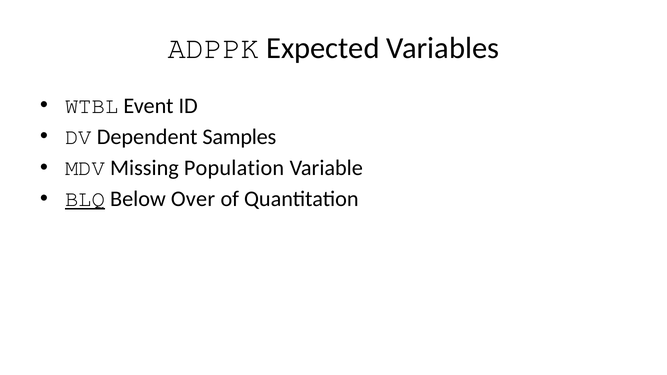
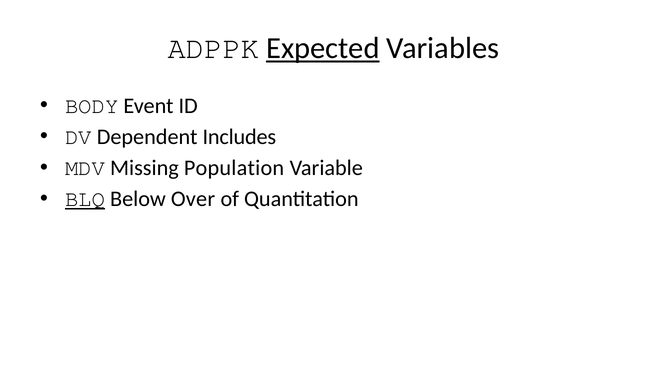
Expected underline: none -> present (323, 48)
WTBL: WTBL -> BODY (92, 106)
Samples: Samples -> Includes (239, 137)
